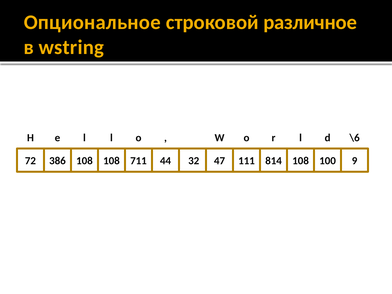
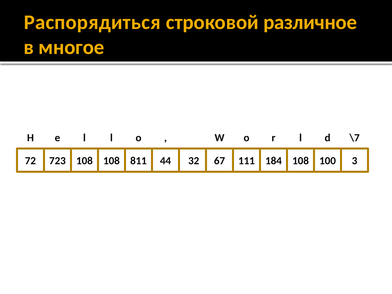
Опциональное: Опциональное -> Распорядиться (92, 22)
wstring: wstring -> многое (71, 47)
\6: \6 -> \7 (355, 138)
386: 386 -> 723 (57, 161)
711: 711 -> 811 (138, 161)
47: 47 -> 67 (220, 161)
814: 814 -> 184 (274, 161)
9: 9 -> 3 (355, 161)
